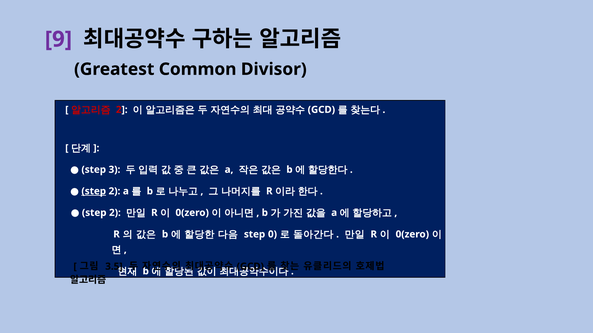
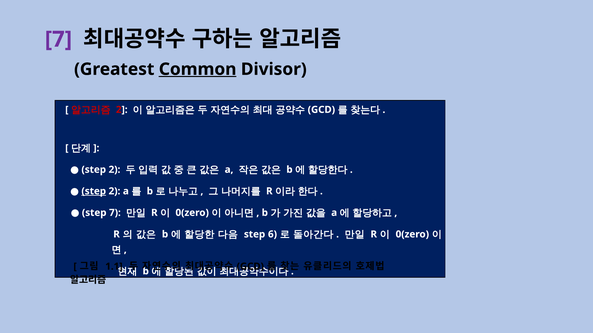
9: 9 -> 7 (58, 39)
Common underline: none -> present (198, 69)
3: 3 -> 2 (114, 170)
2: 2 -> 7 (115, 213)
0: 0 -> 6 (272, 235)
3.5: 3.5 -> 1.1 (114, 267)
